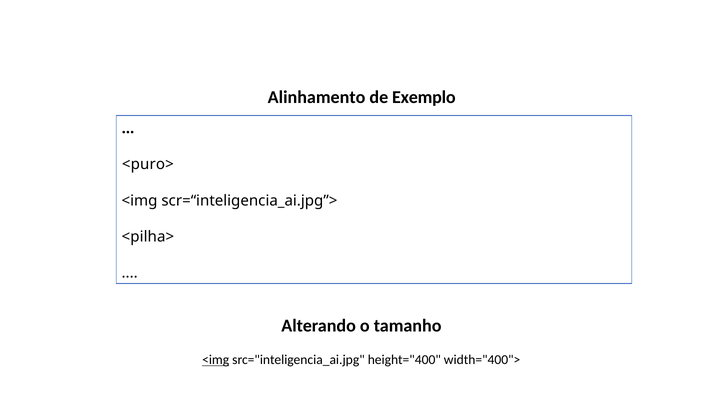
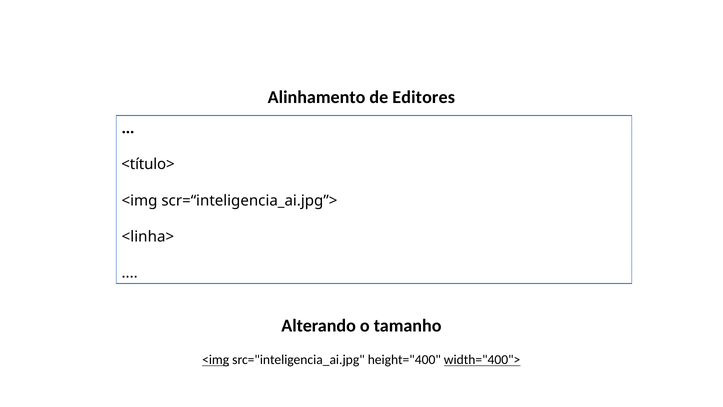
Exemplo: Exemplo -> Editores (424, 97)
<puro>: <puro> -> <título> (148, 164)
<pilha>: <pilha> -> <linha> (148, 237)
width="400"> underline: none -> present (482, 360)
